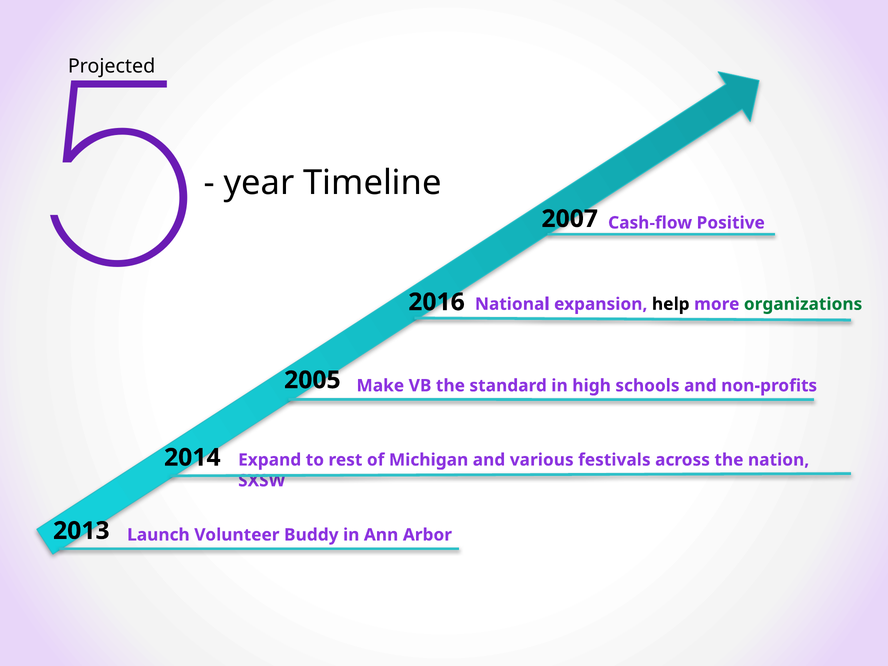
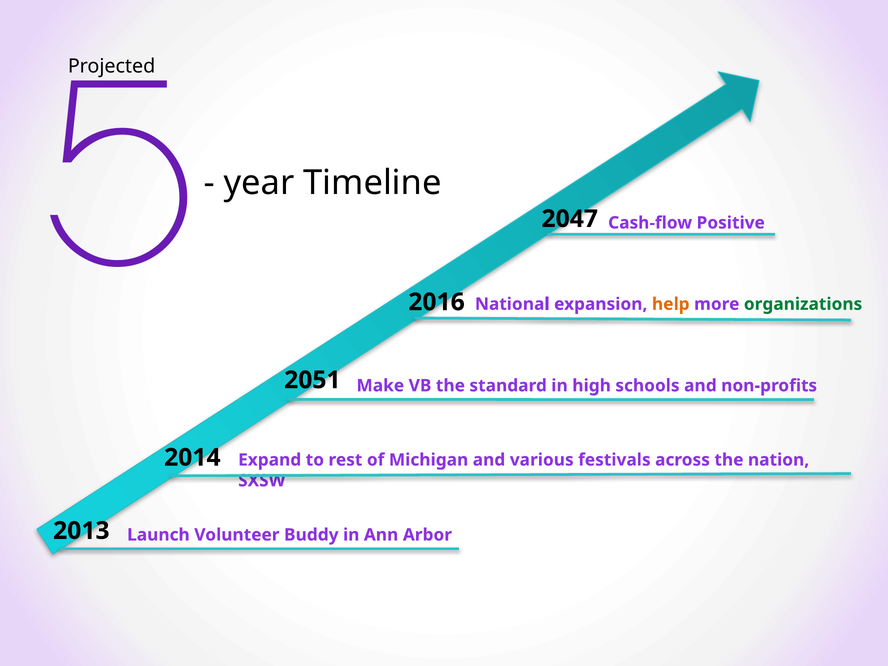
2007: 2007 -> 2047 (570, 219)
help colour: black -> orange (671, 304)
2005: 2005 -> 2051 (312, 380)
